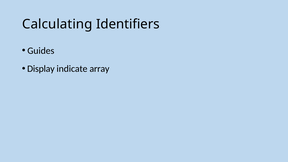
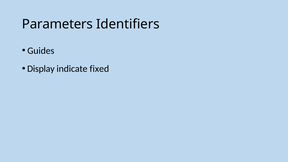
Calculating: Calculating -> Parameters (57, 24)
array: array -> fixed (99, 69)
